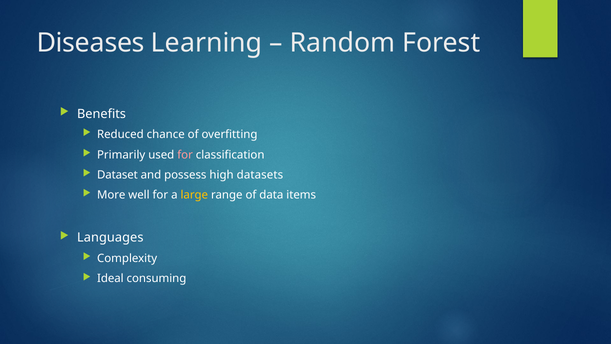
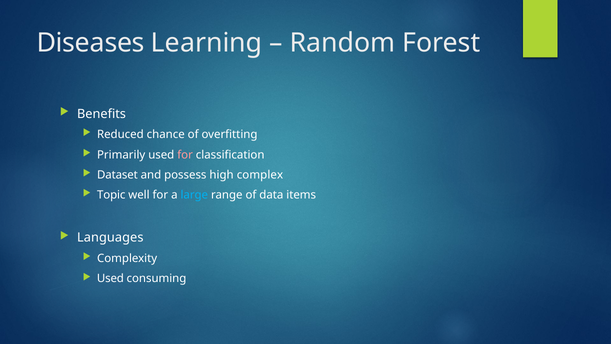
datasets: datasets -> complex (260, 175)
More: More -> Topic (111, 195)
large colour: yellow -> light blue (194, 195)
Ideal: Ideal -> Used (110, 278)
